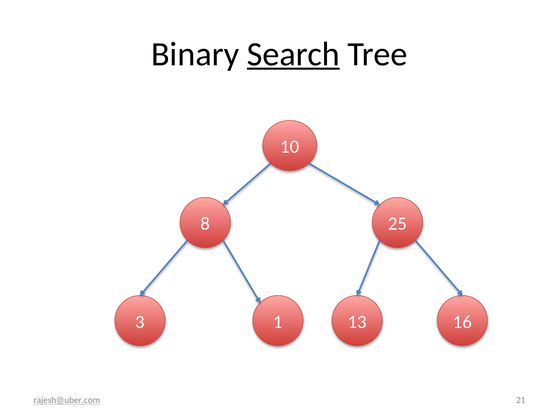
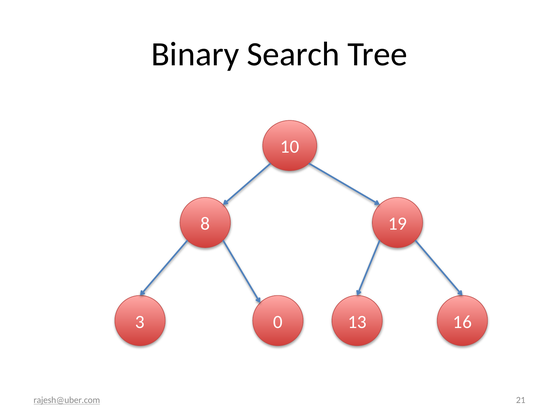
Search underline: present -> none (293, 54)
25: 25 -> 19 (397, 224)
1: 1 -> 0 (278, 322)
